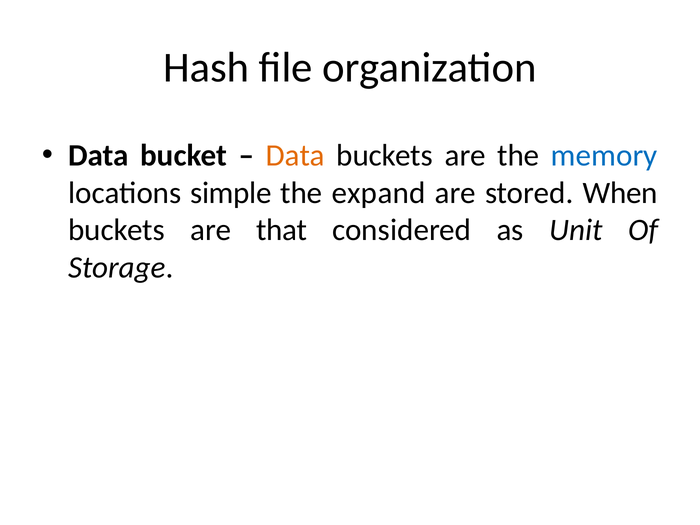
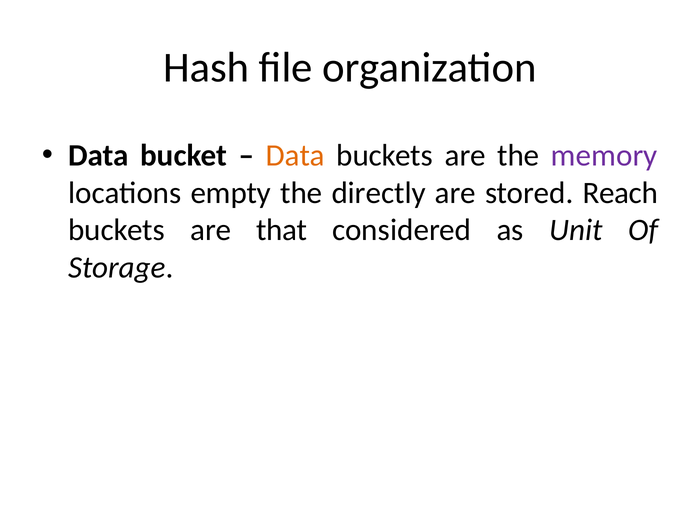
memory colour: blue -> purple (604, 155)
simple: simple -> empty (231, 193)
expand: expand -> directly (379, 193)
When: When -> Reach (620, 193)
